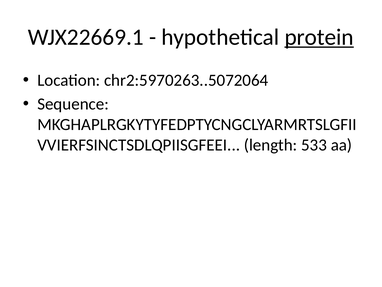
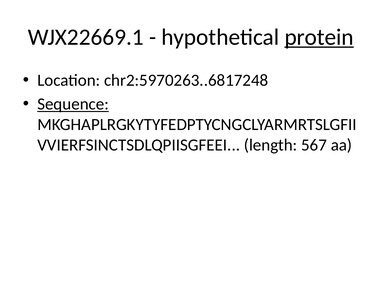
chr2:5970263..5072064: chr2:5970263..5072064 -> chr2:5970263..6817248 (186, 80)
Sequence underline: none -> present (73, 104)
533: 533 -> 567 (314, 145)
